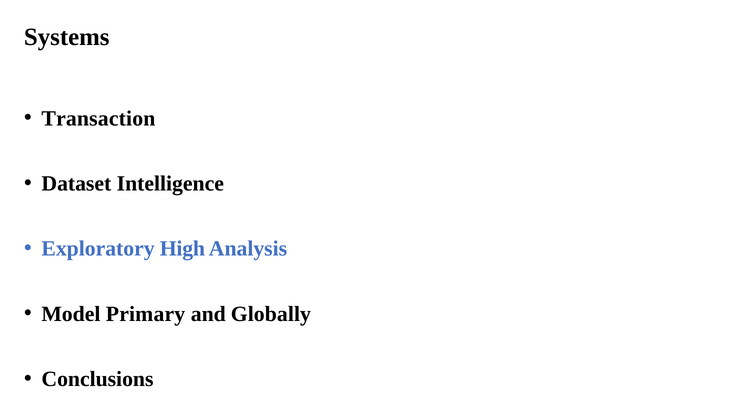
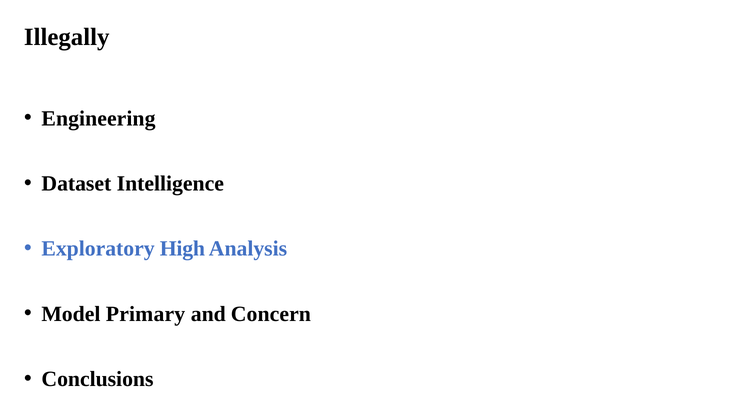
Systems: Systems -> Illegally (67, 37)
Transaction: Transaction -> Engineering (98, 118)
Globally: Globally -> Concern (271, 314)
